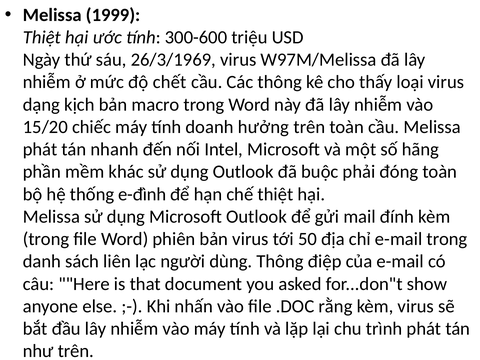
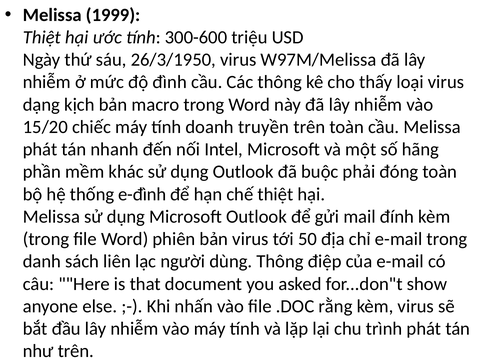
26/3/1969: 26/3/1969 -> 26/3/1950 (173, 60)
chết: chết -> đình (170, 82)
hưởng: hưởng -> truyền (264, 127)
